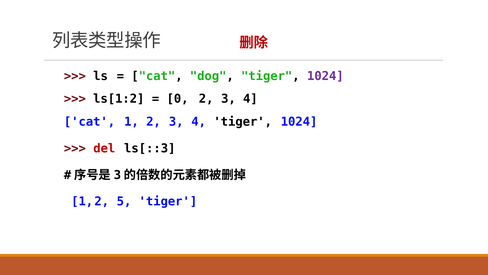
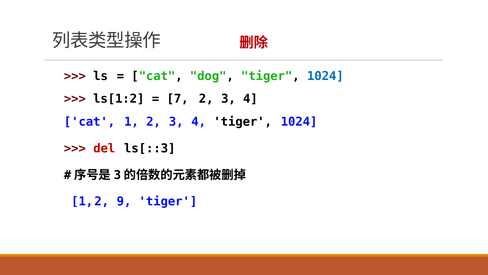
1024 colour: purple -> blue (325, 76)
0: 0 -> 7 (178, 99)
5: 5 -> 9 (124, 201)
